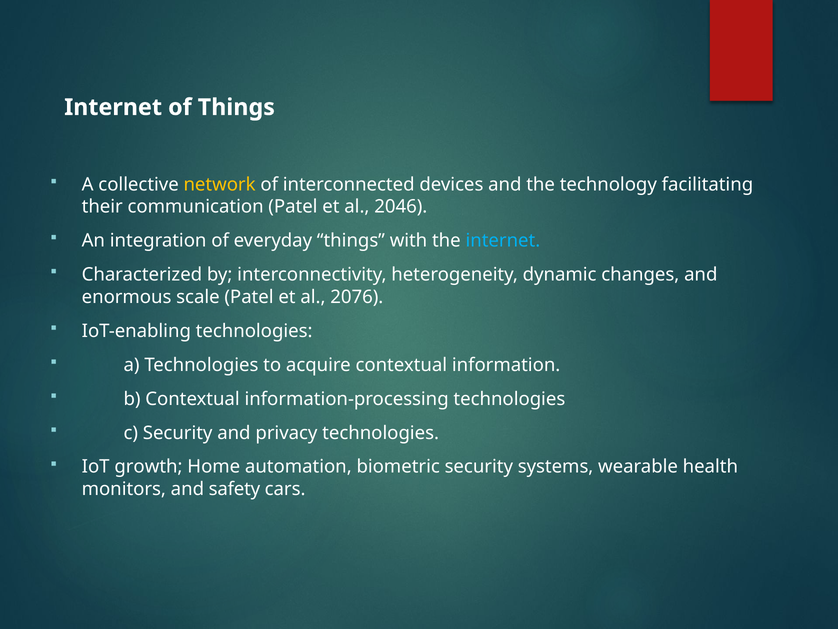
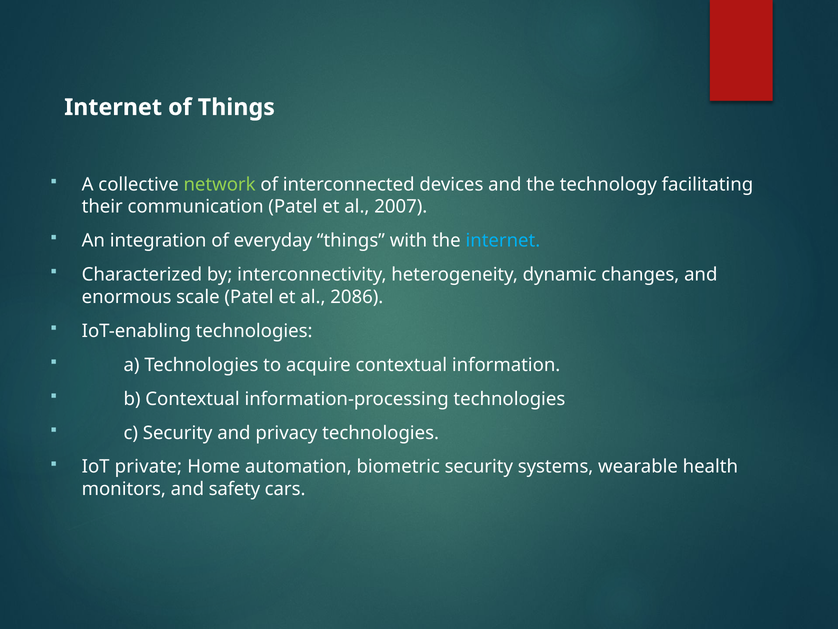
network colour: yellow -> light green (220, 184)
2046: 2046 -> 2007 (401, 207)
2076: 2076 -> 2086 (357, 297)
growth: growth -> private (148, 466)
